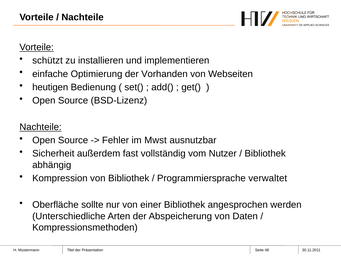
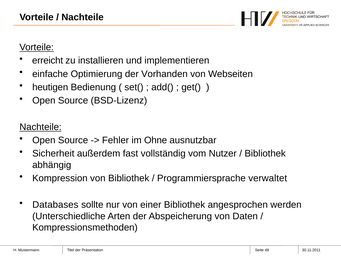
schützt: schützt -> erreicht (48, 61)
Mwst: Mwst -> Ohne (156, 140)
Oberfläche: Oberfläche -> Databases (55, 205)
